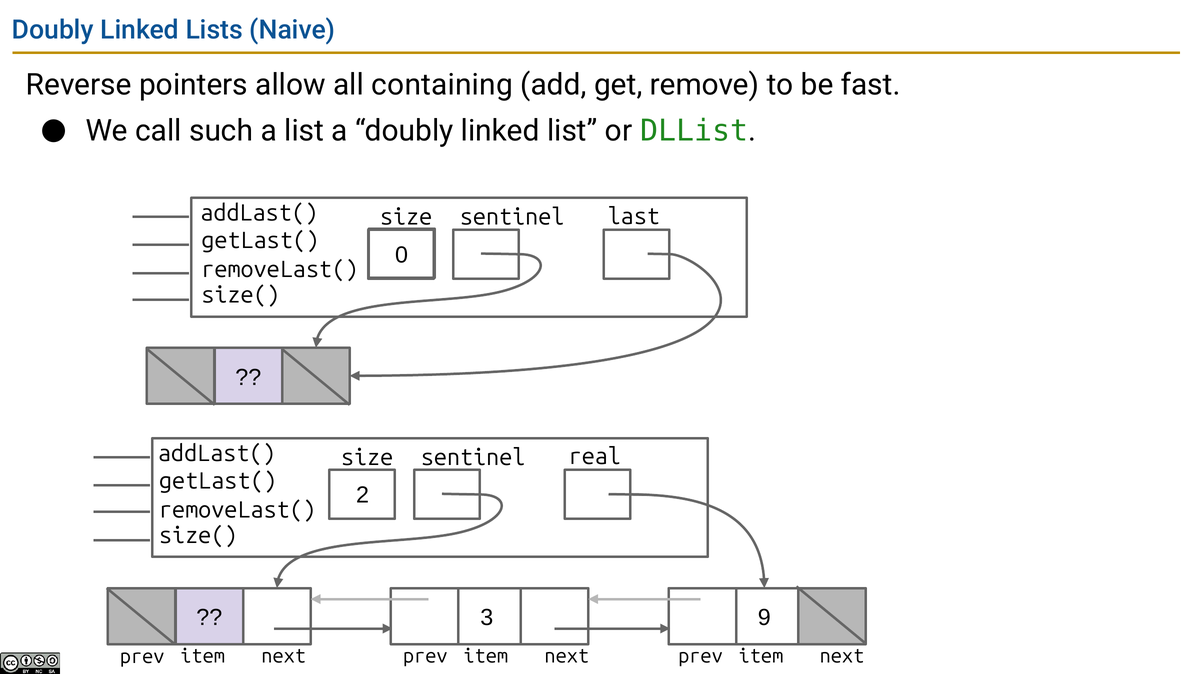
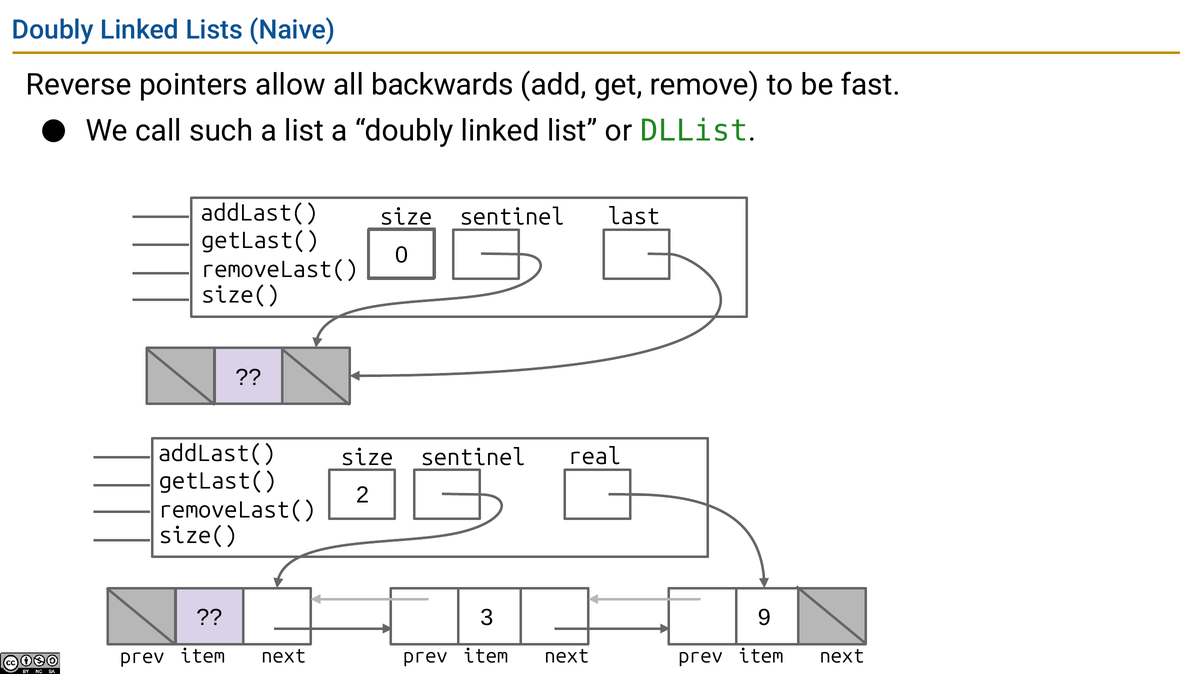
containing: containing -> backwards (442, 85)
